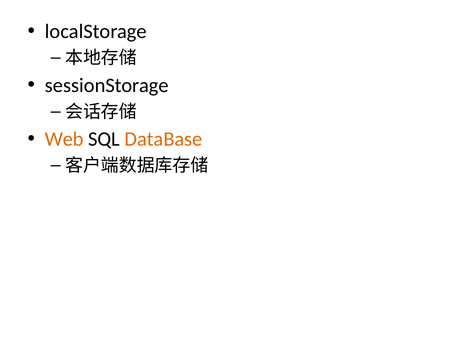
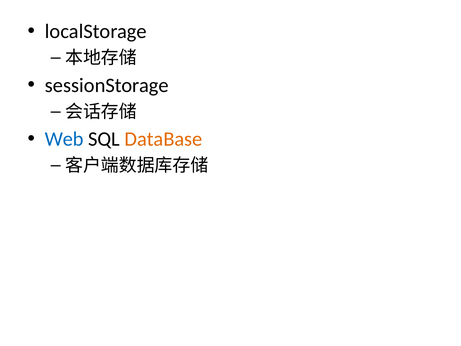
Web colour: orange -> blue (64, 139)
